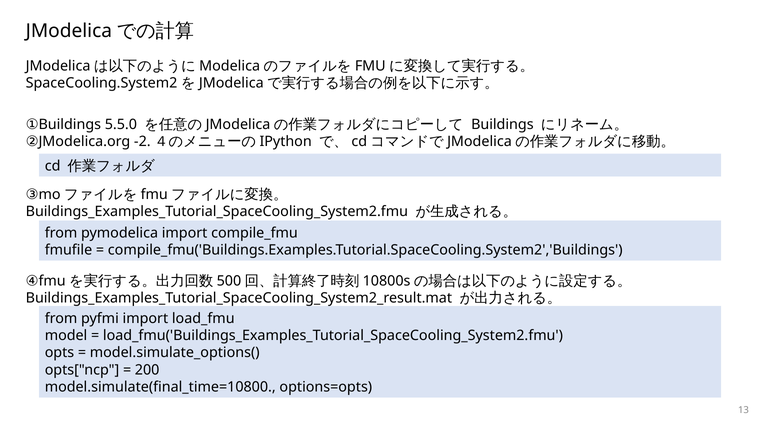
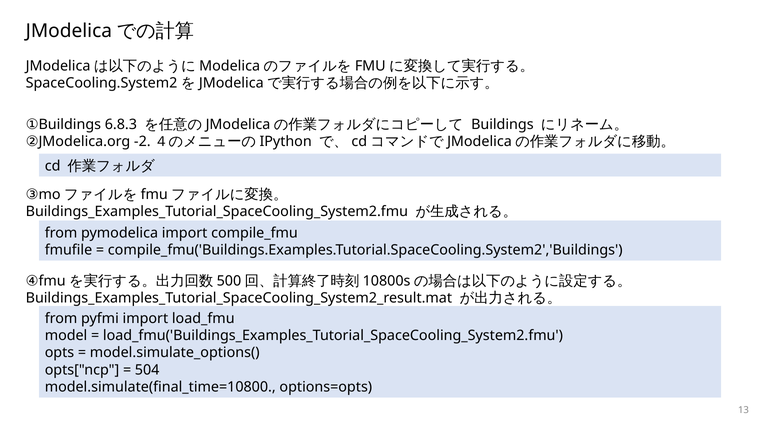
5.5.0: 5.5.0 -> 6.8.3 (121, 124)
200: 200 -> 504 (147, 370)
